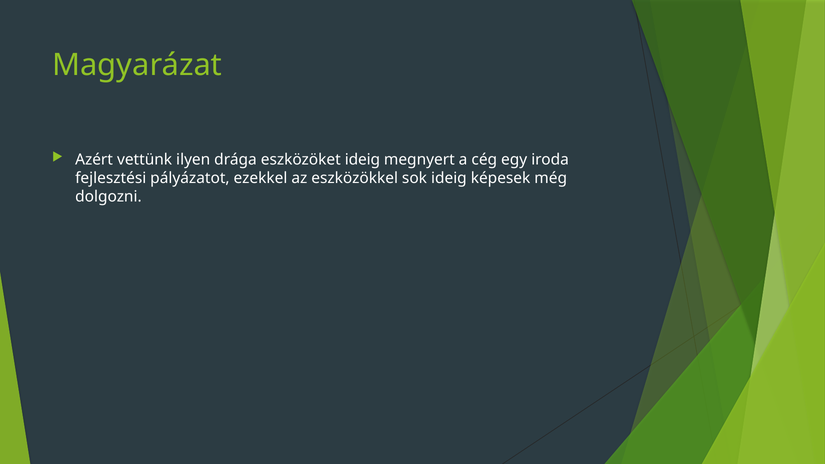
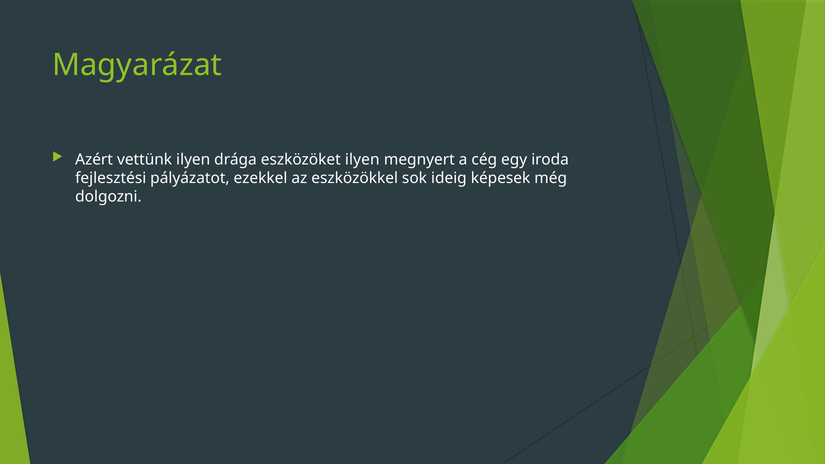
eszközöket ideig: ideig -> ilyen (362, 160)
